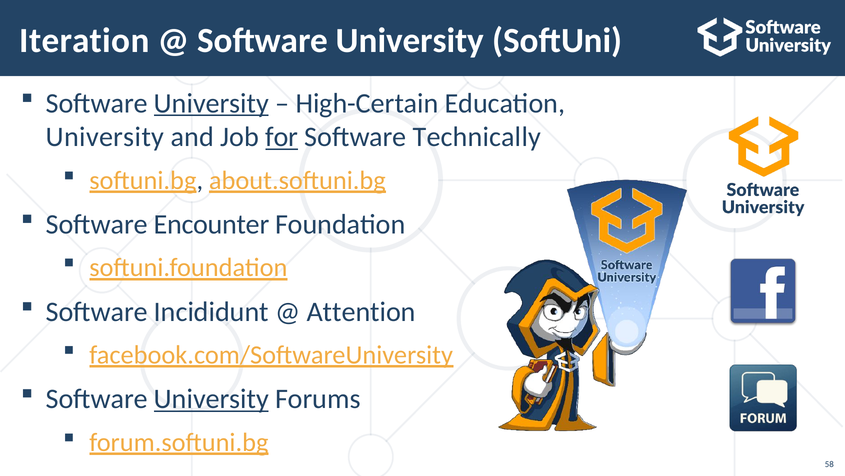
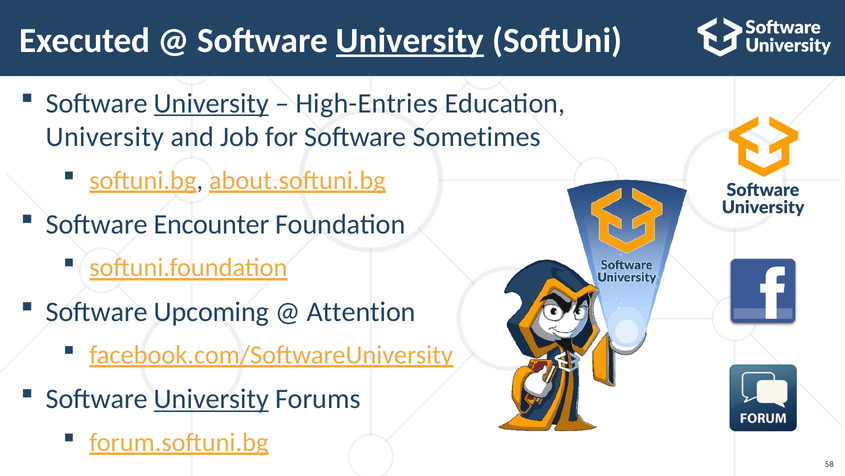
Iteration: Iteration -> Executed (85, 41)
University underline: none -> present (410, 41)
High-Certain: High-Certain -> High-Entries (367, 103)
for underline: present -> none (282, 137)
Technically: Technically -> Sometimes (477, 137)
Incididunt: Incididunt -> Upcoming (211, 311)
